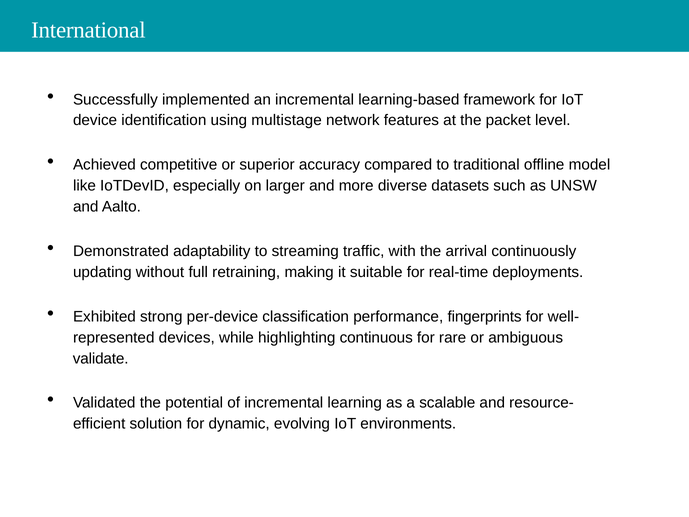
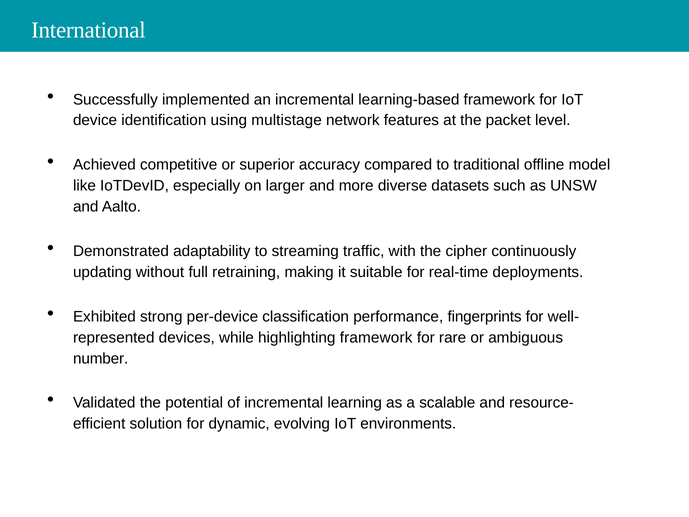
arrival: arrival -> cipher (466, 251)
highlighting continuous: continuous -> framework (376, 337)
validate: validate -> number (101, 358)
